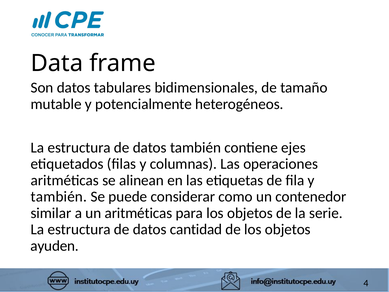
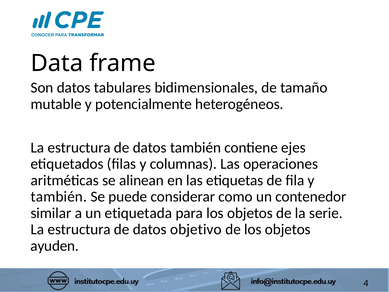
un aritméticas: aritméticas -> etiquetada (138, 213)
cantidad: cantidad -> objetivo (196, 229)
